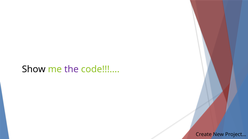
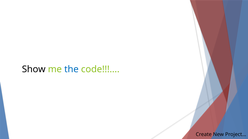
the colour: purple -> blue (71, 70)
